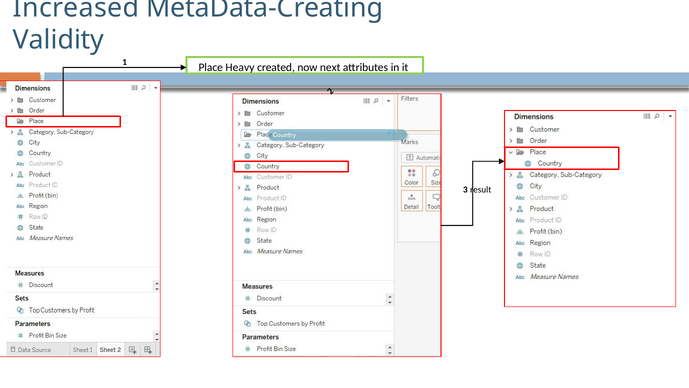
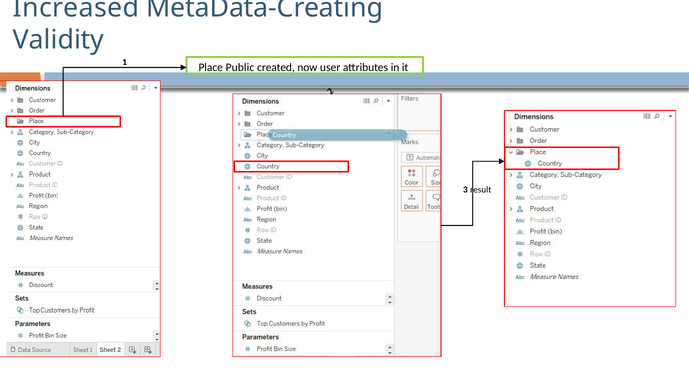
Heavy: Heavy -> Public (240, 67)
next: next -> user (330, 67)
